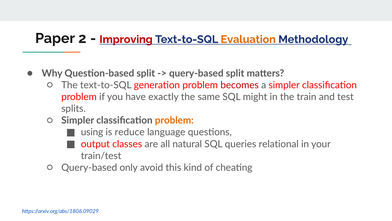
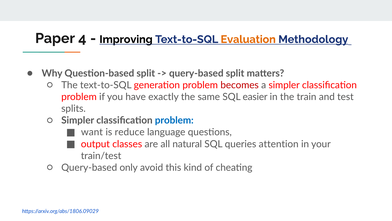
2: 2 -> 4 (82, 38)
Improving colour: red -> black (126, 39)
might: might -> easier (255, 97)
problem colour: orange -> blue (174, 120)
using: using -> want (92, 132)
relational: relational -> attention (279, 144)
